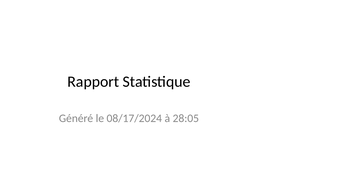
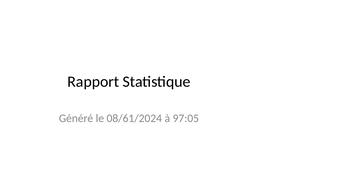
08/17/2024: 08/17/2024 -> 08/61/2024 (134, 119)
28:05: 28:05 -> 97:05 (186, 119)
